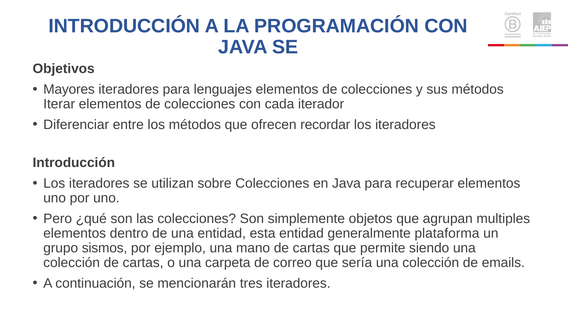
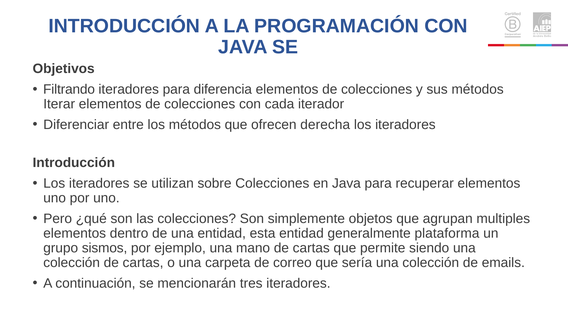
Mayores: Mayores -> Filtrando (69, 90)
lenguajes: lenguajes -> diferencia (223, 90)
recordar: recordar -> derecha (325, 125)
